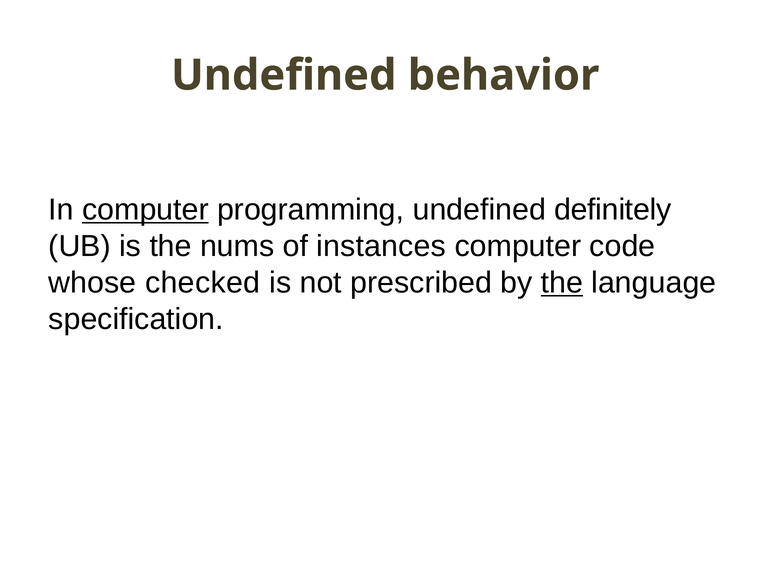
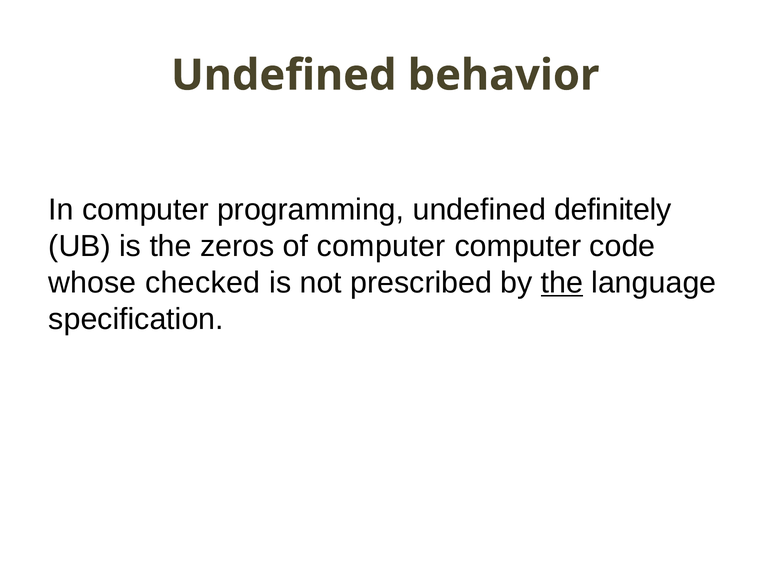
computer underline: present -> none (145, 210)
nums: nums -> zeros (237, 246)
of instances: instances -> computer (381, 246)
